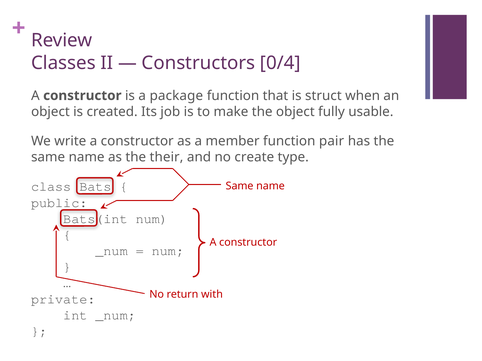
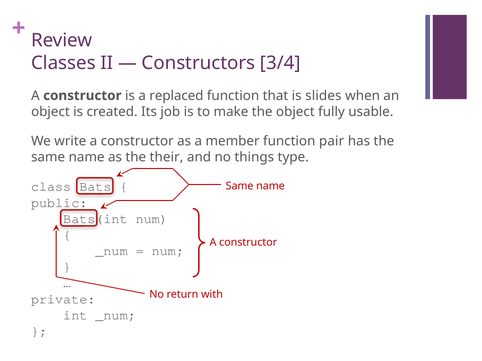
0/4: 0/4 -> 3/4 (280, 63)
package: package -> replaced (176, 96)
struct: struct -> slides (323, 96)
create: create -> things (254, 157)
